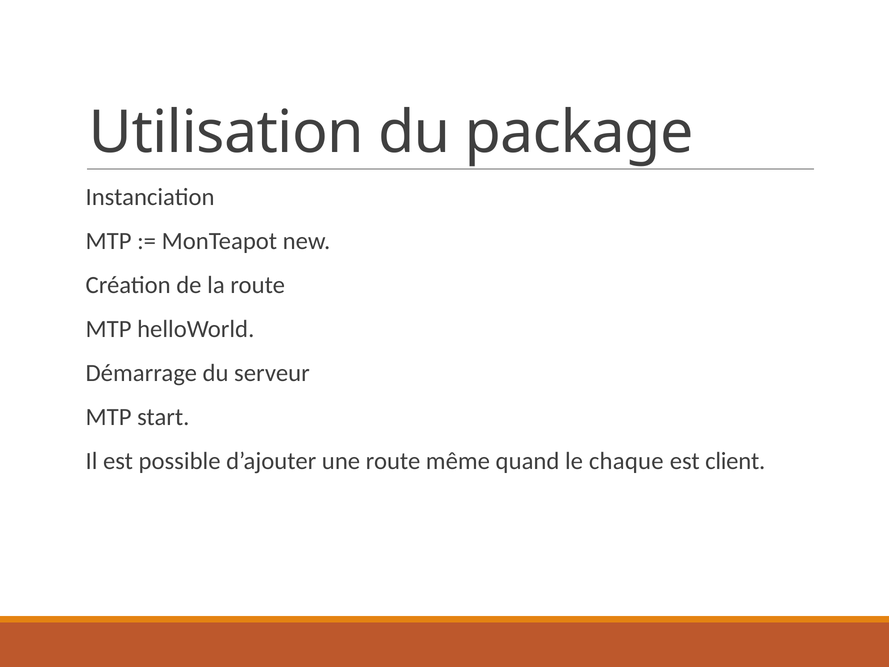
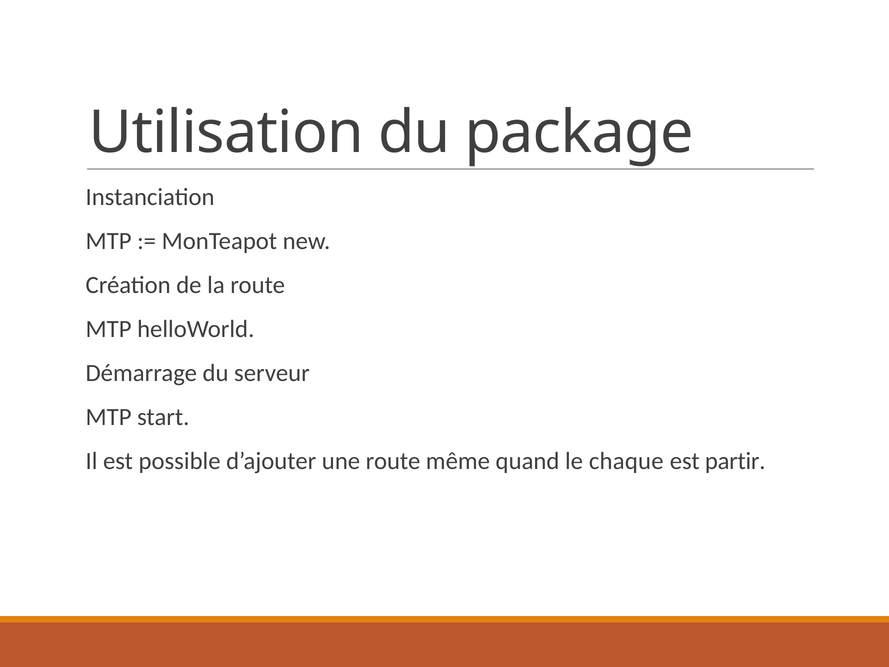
client: client -> partir (735, 461)
